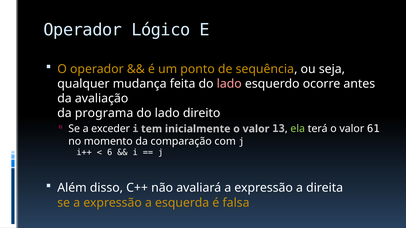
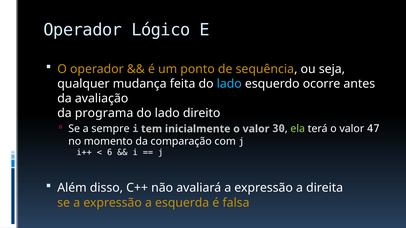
lado colour: pink -> light blue (229, 84)
exceder: exceder -> sempre (111, 129)
13: 13 -> 30 (279, 129)
61: 61 -> 47 (373, 129)
